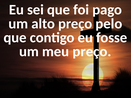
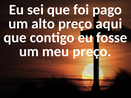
pelo: pelo -> aqui (109, 24)
